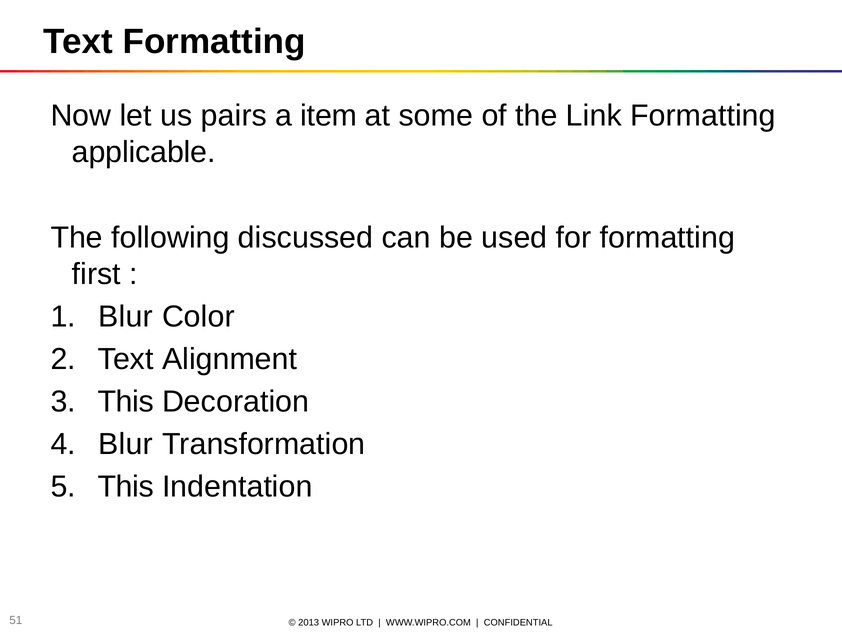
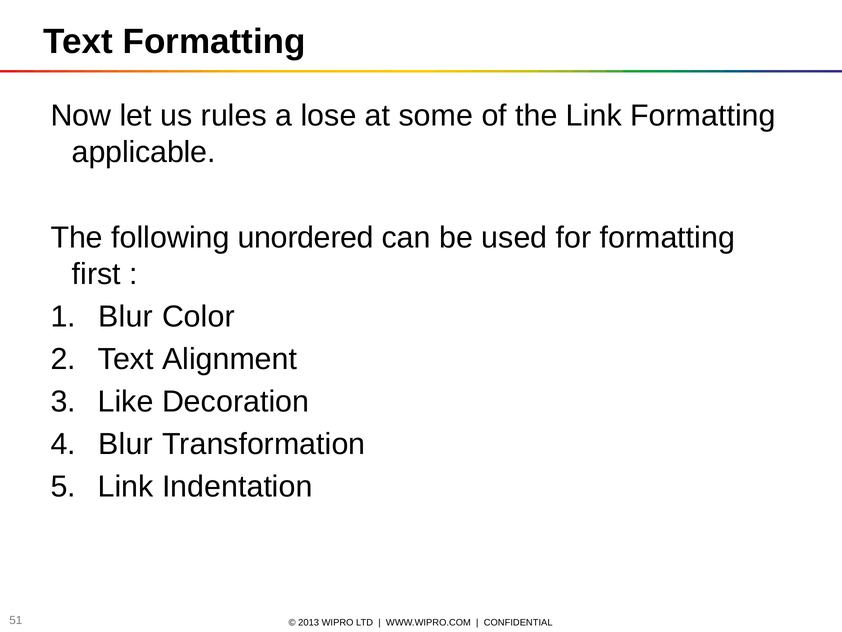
pairs: pairs -> rules (234, 116)
item: item -> lose (329, 116)
discussed: discussed -> unordered (306, 237)
This: This -> Like (126, 401)
This: This -> Link (126, 486)
